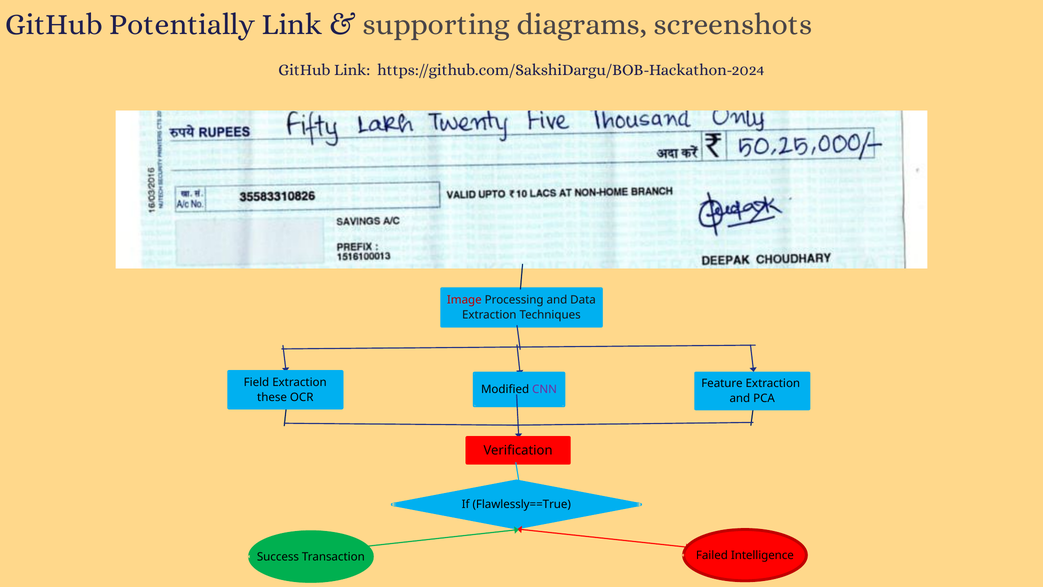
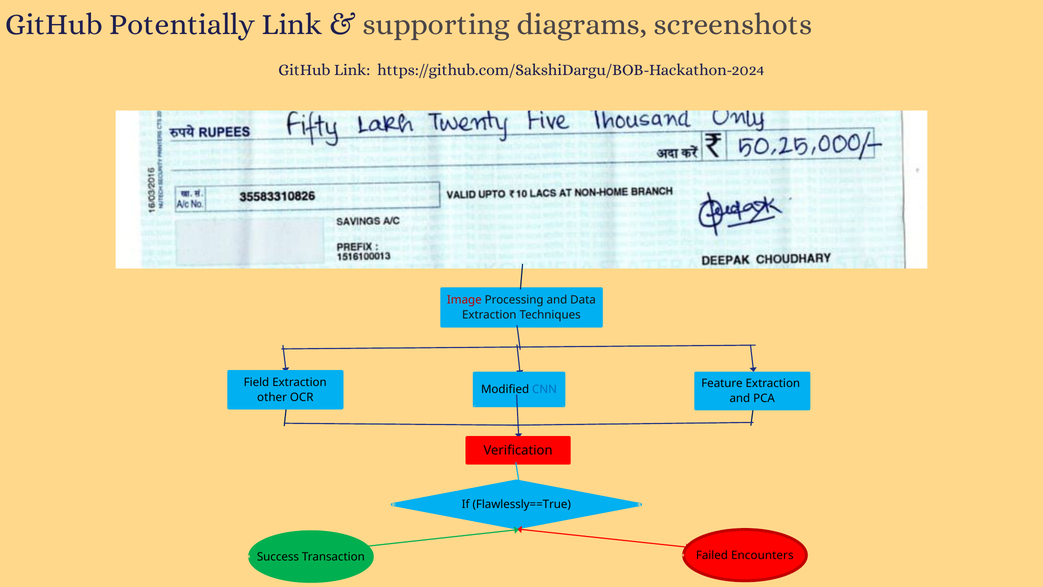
CNN colour: purple -> blue (545, 389)
these: these -> other (272, 397)
Intelligence: Intelligence -> Encounters (762, 555)
